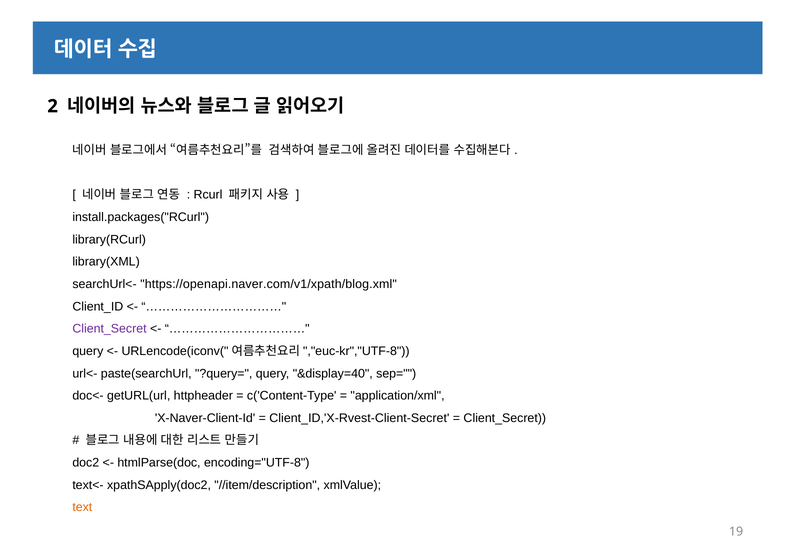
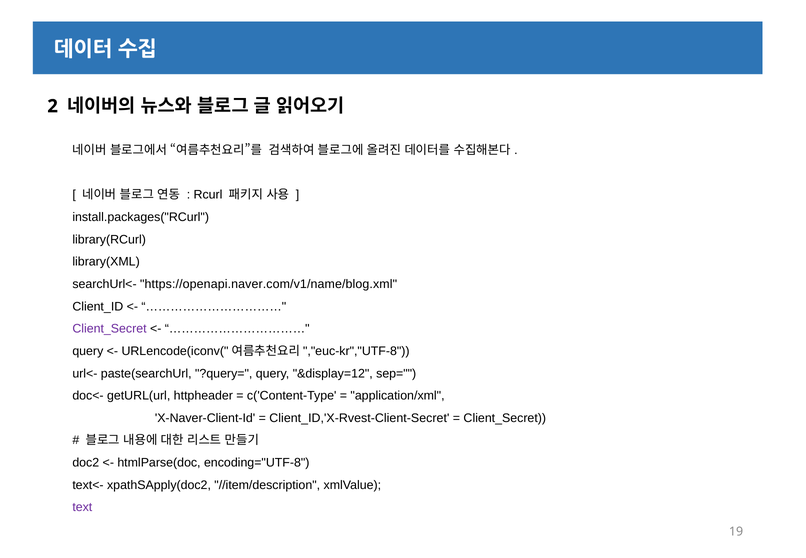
https://openapi.naver.com/v1/xpath/blog.xml: https://openapi.naver.com/v1/xpath/blog.xml -> https://openapi.naver.com/v1/name/blog.xml (269, 284)
&display=40: &display=40 -> &display=12 (333, 373)
text colour: orange -> purple (82, 507)
